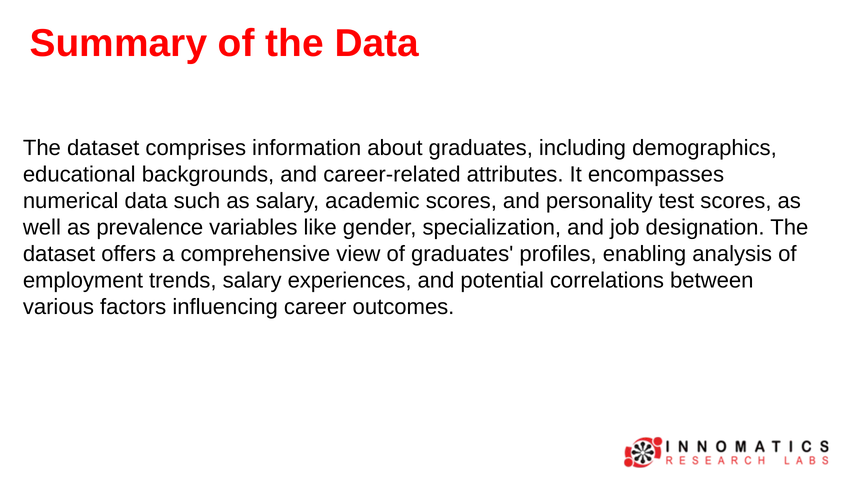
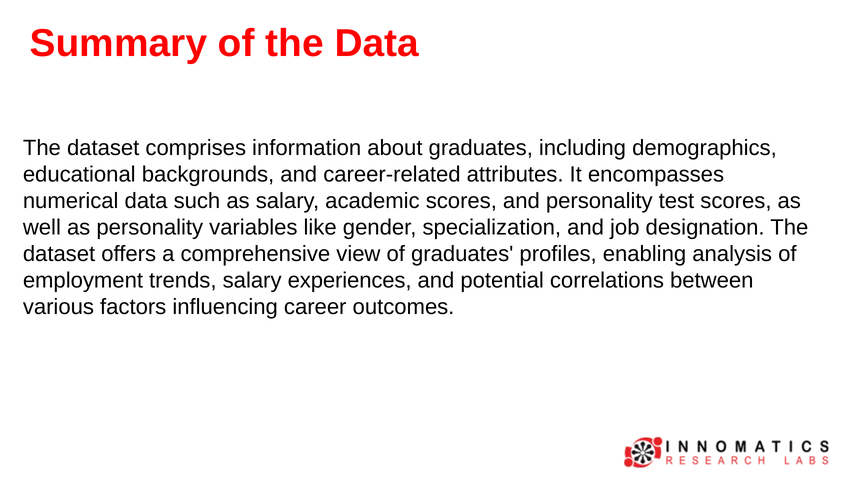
as prevalence: prevalence -> personality (150, 228)
